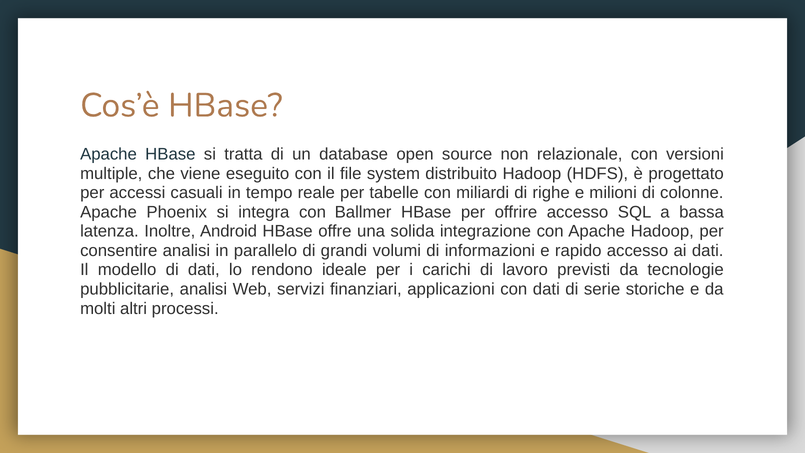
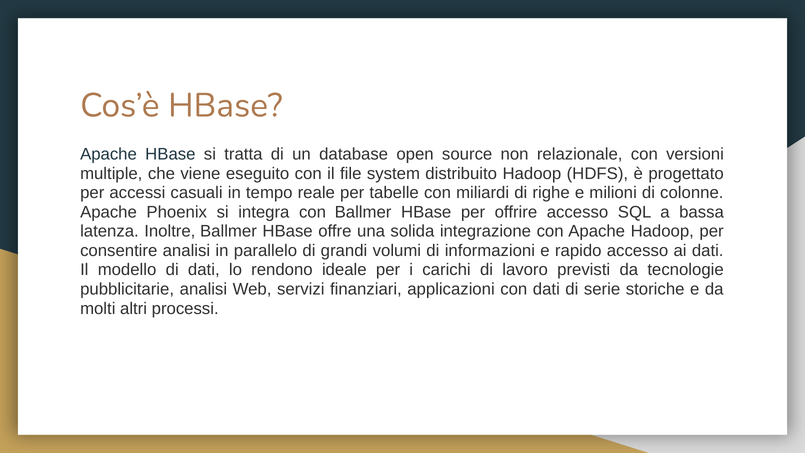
Inoltre Android: Android -> Ballmer (228, 231)
